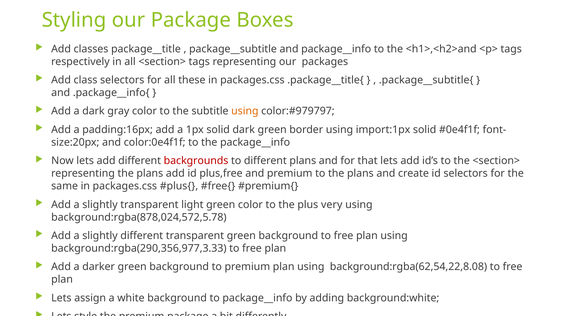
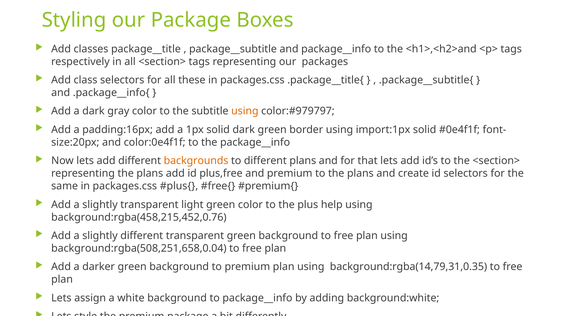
backgrounds colour: red -> orange (196, 161)
very: very -> help (332, 205)
background:rgba(878,024,572,5.78: background:rgba(878,024,572,5.78 -> background:rgba(458,215,452,0.76 (139, 217)
background:rgba(290,356,977,3.33: background:rgba(290,356,977,3.33 -> background:rgba(508,251,658,0.04 (139, 248)
background:rgba(62,54,22,8.08: background:rgba(62,54,22,8.08 -> background:rgba(14,79,31,0.35 (408, 267)
